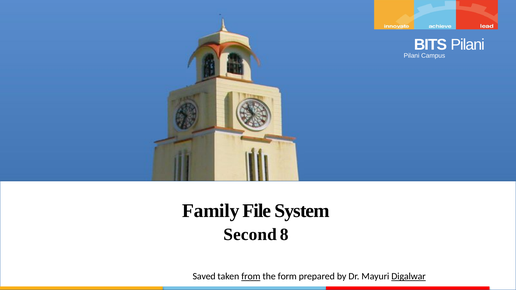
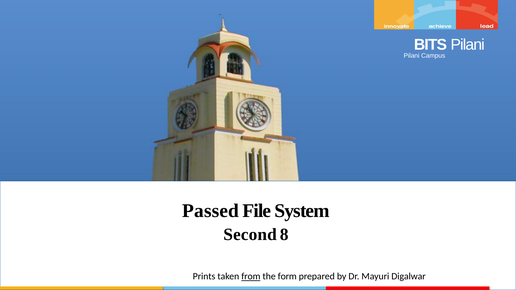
Family: Family -> Passed (211, 211)
Saved: Saved -> Prints (204, 277)
Digalwar underline: present -> none (409, 277)
